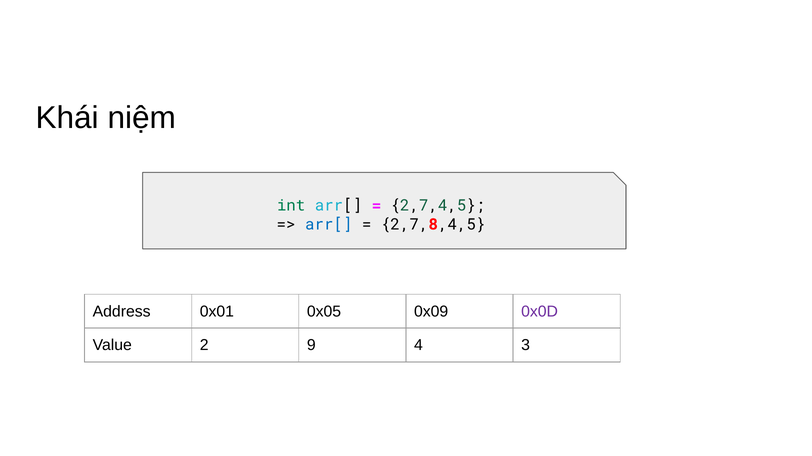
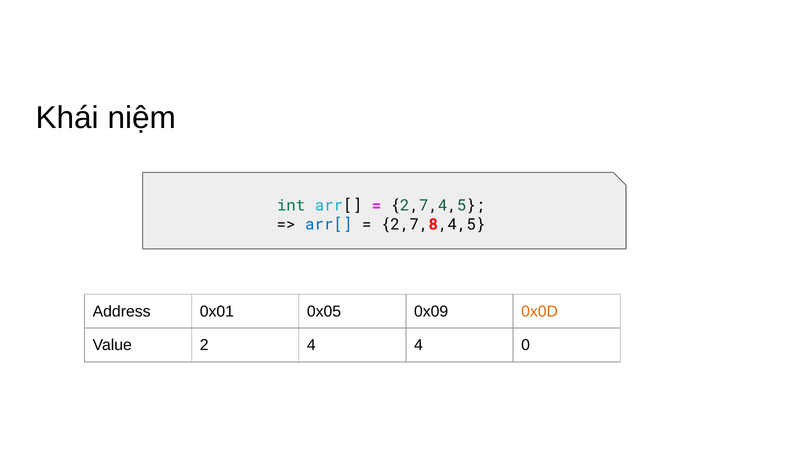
0x0D colour: purple -> orange (540, 312)
2 9: 9 -> 4 (311, 346)
3: 3 -> 0 (526, 346)
